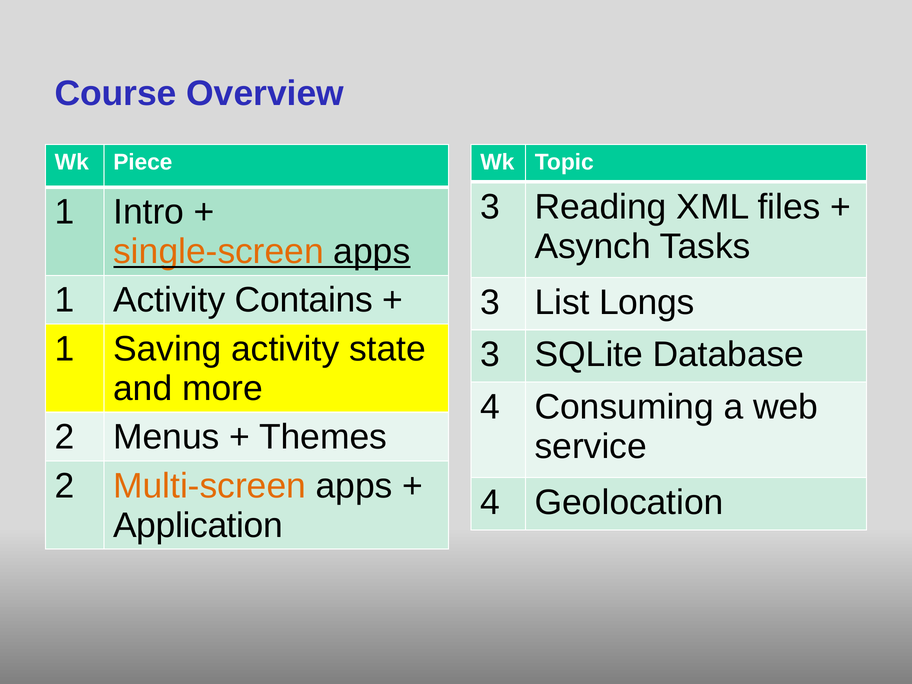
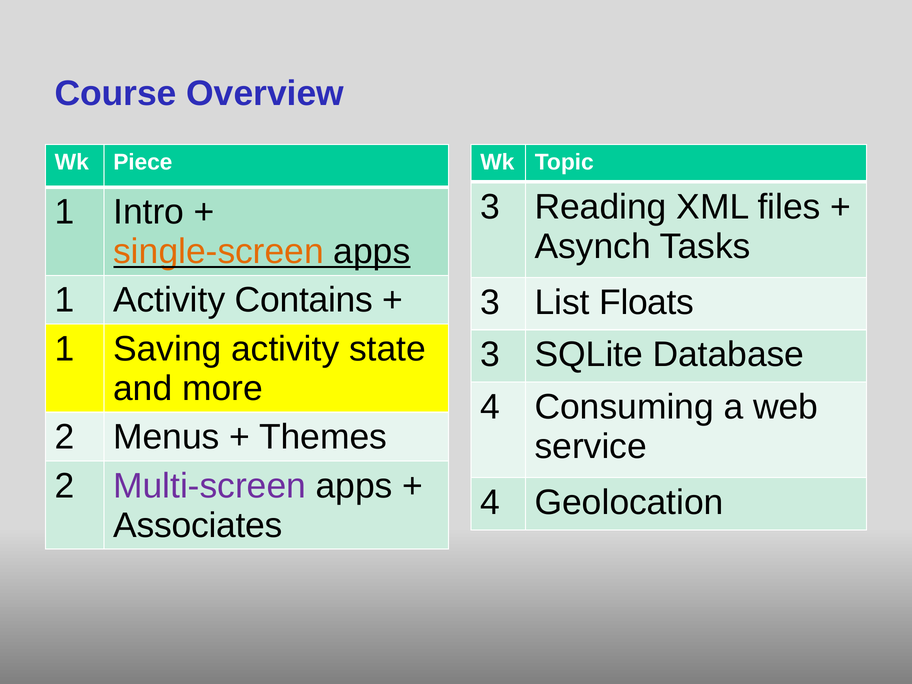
Longs: Longs -> Floats (647, 302)
Multi-screen colour: orange -> purple (210, 486)
Application: Application -> Associates (198, 525)
